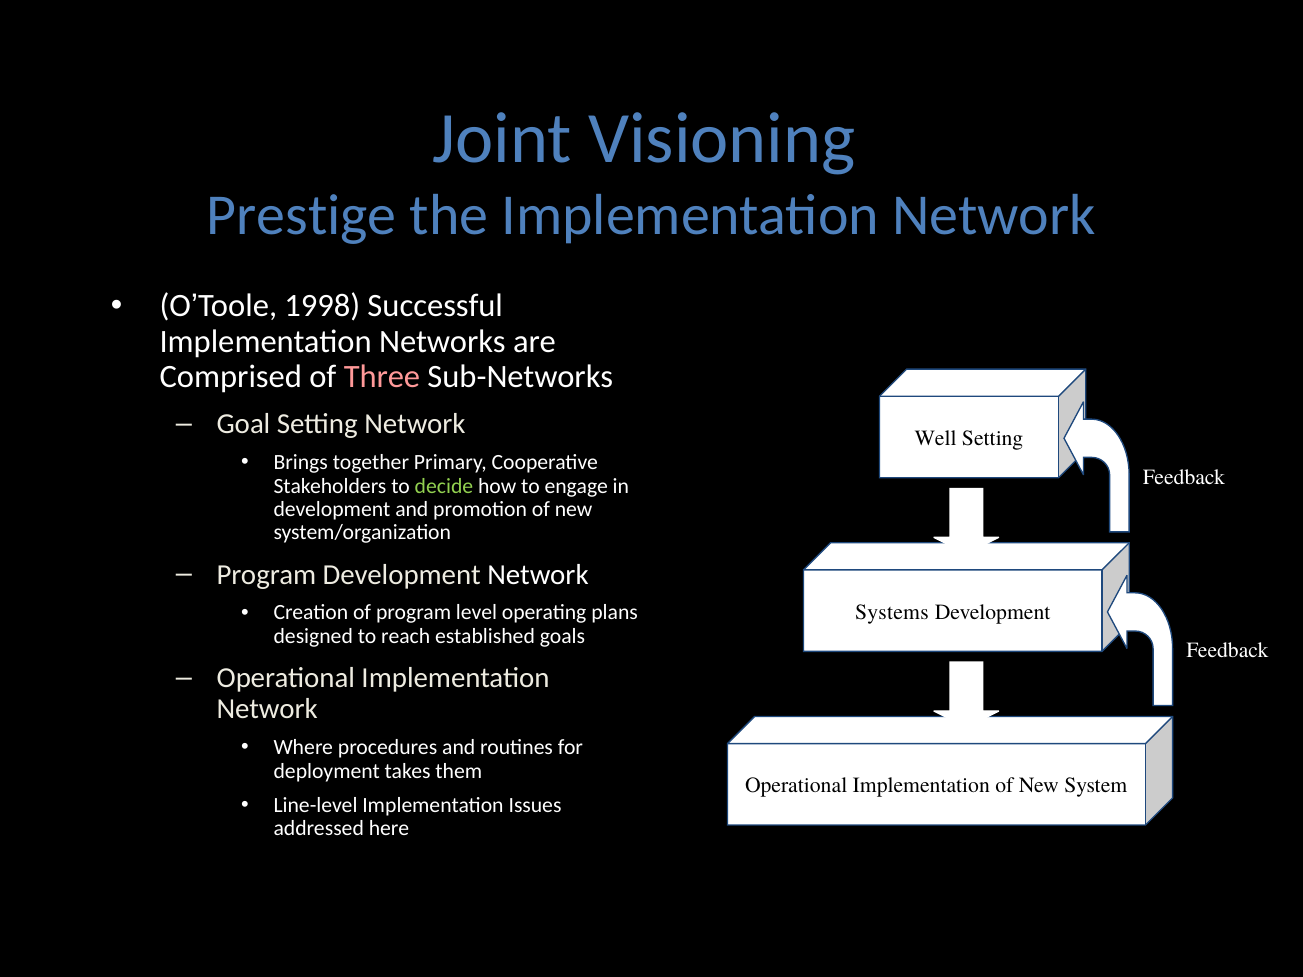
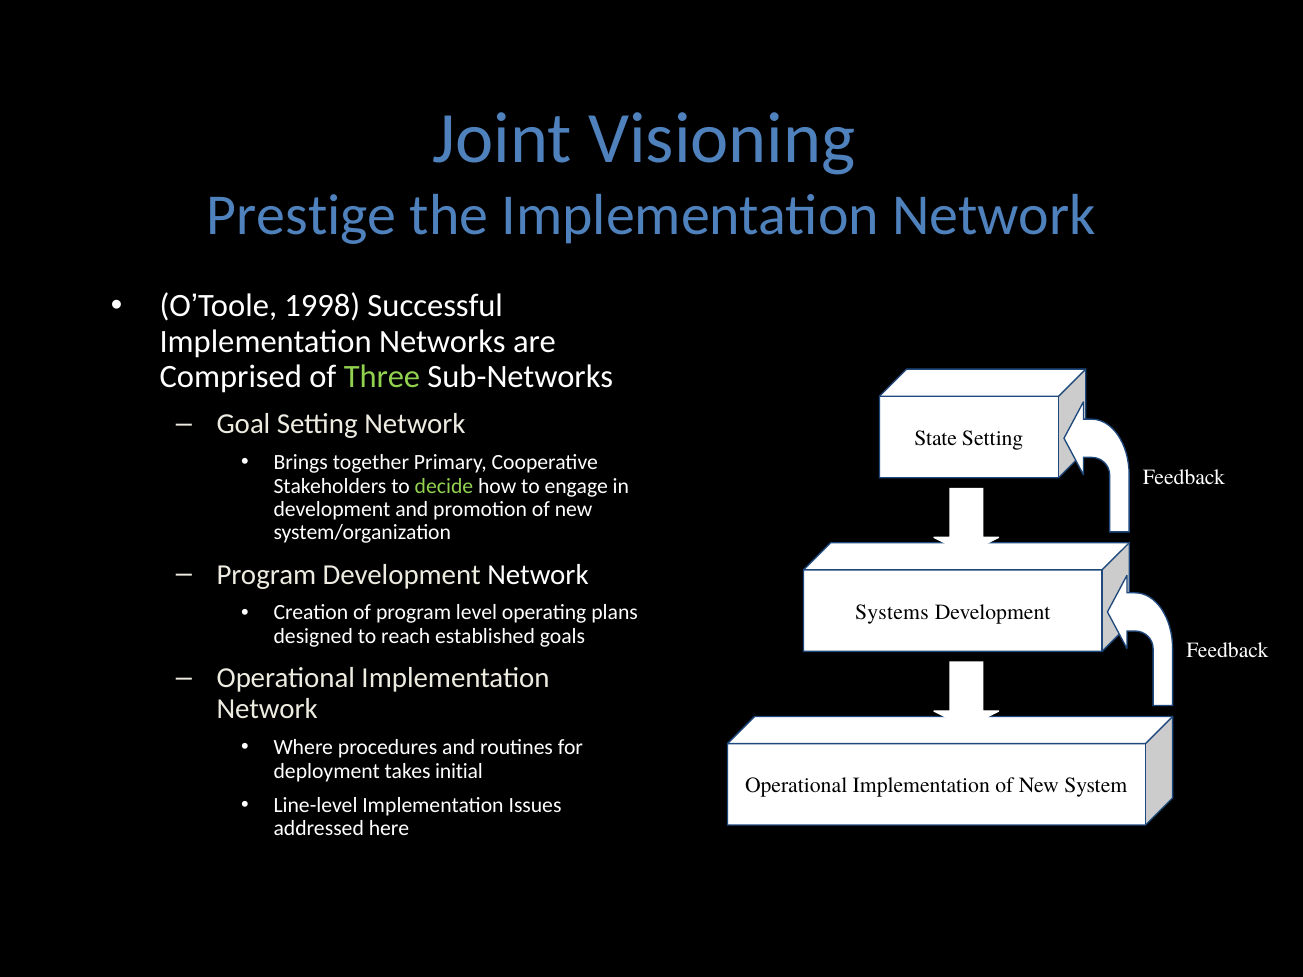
Three colour: pink -> light green (382, 377)
Well: Well -> State (936, 439)
them: them -> initial (459, 771)
